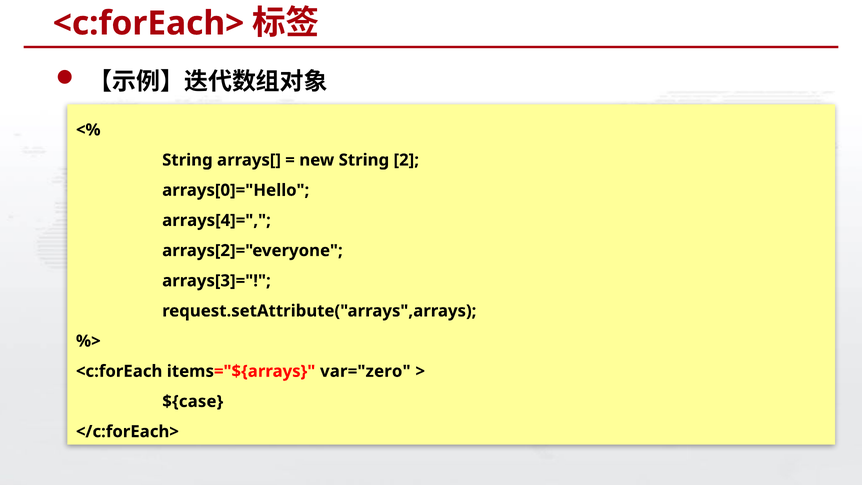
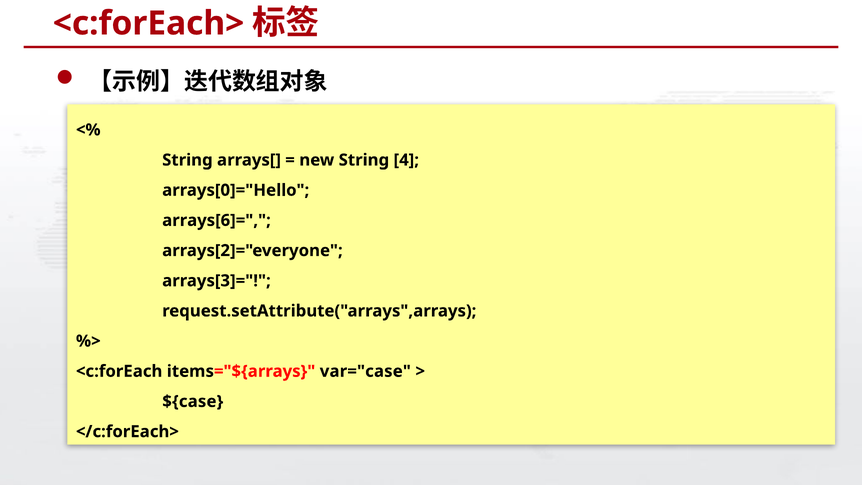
2: 2 -> 4 (406, 160)
arrays[4]=: arrays[4]= -> arrays[6]= (216, 220)
var="zero: var="zero -> var="case (365, 371)
